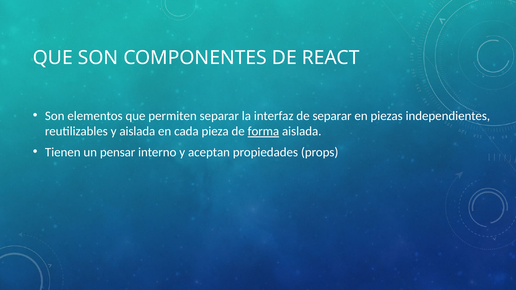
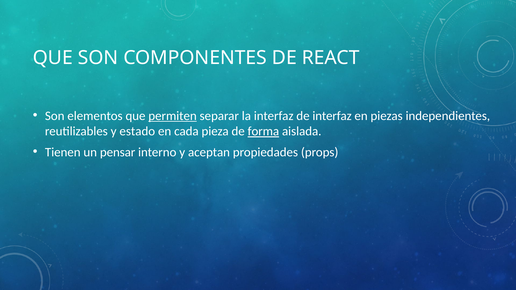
permiten underline: none -> present (173, 116)
de separar: separar -> interfaz (332, 116)
y aislada: aislada -> estado (137, 131)
